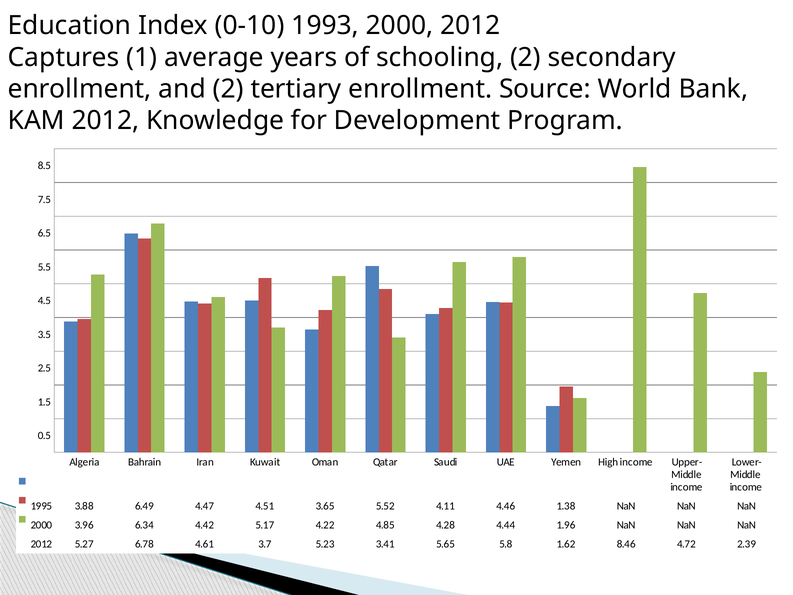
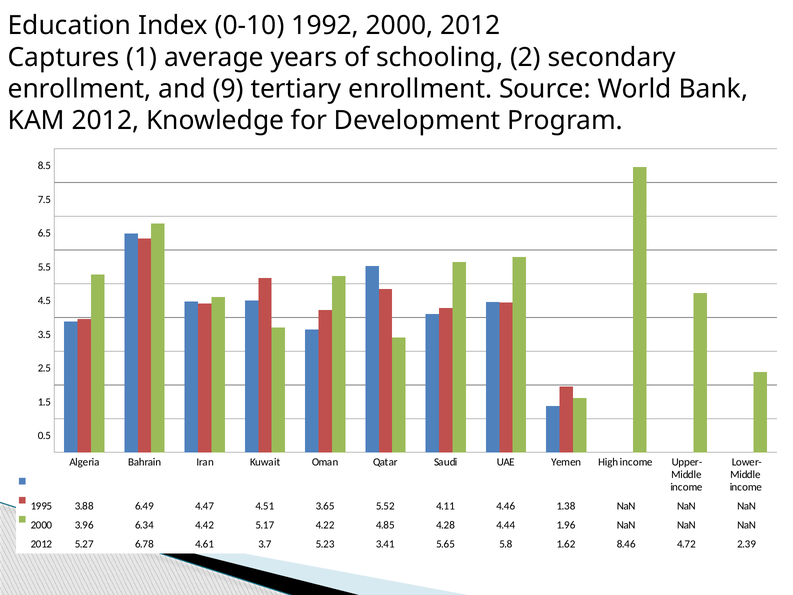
1993: 1993 -> 1992 (325, 26)
and 2: 2 -> 9 (228, 89)
